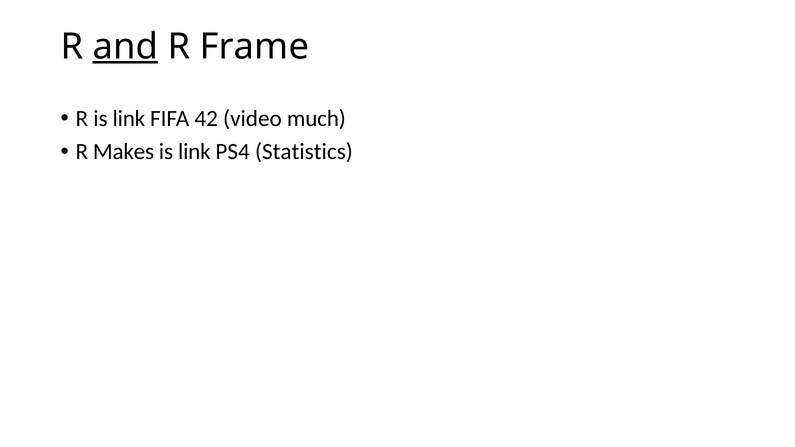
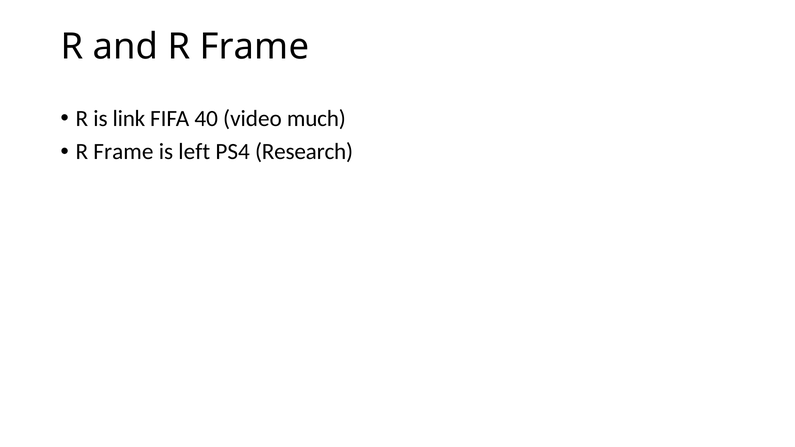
and underline: present -> none (125, 47)
42: 42 -> 40 (206, 119)
Makes: Makes -> Frame (123, 152)
link: link -> left (194, 152)
Statistics: Statistics -> Research (304, 152)
